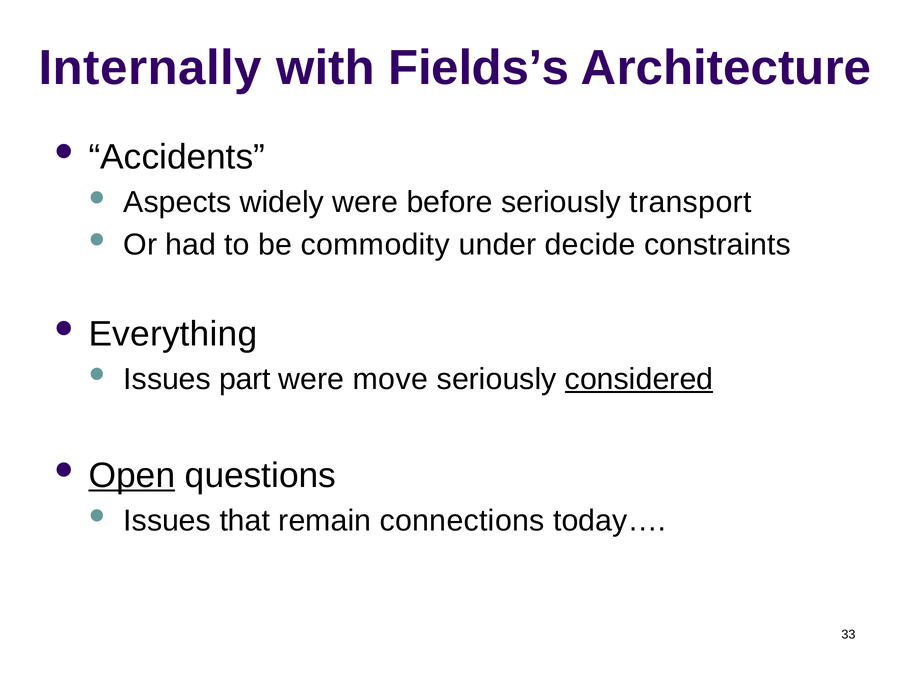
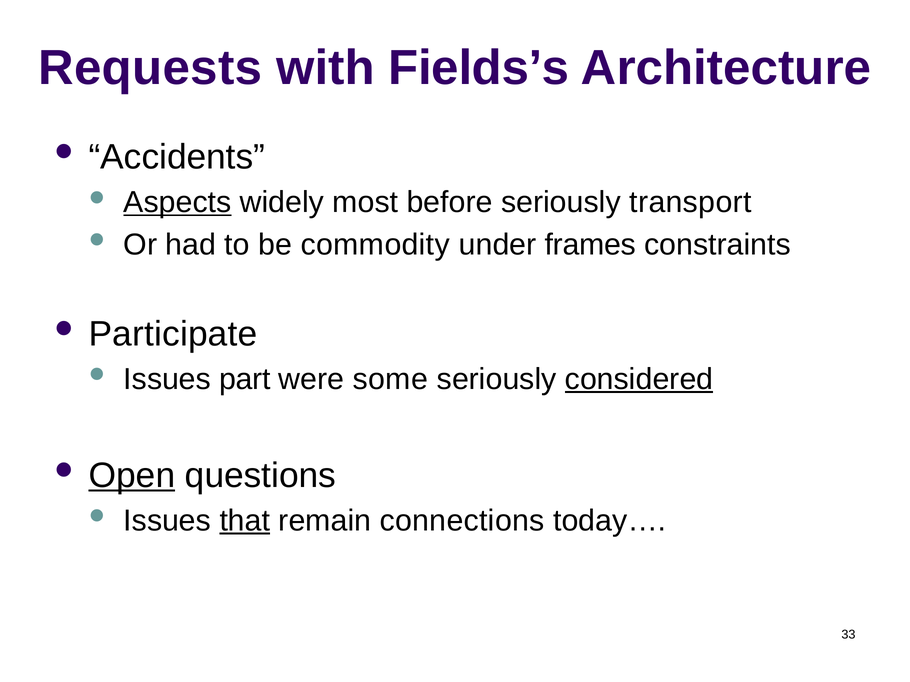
Internally: Internally -> Requests (150, 68)
Aspects underline: none -> present (177, 202)
widely were: were -> most (365, 202)
decide: decide -> frames (590, 245)
Everything: Everything -> Participate (173, 334)
move: move -> some (390, 379)
that underline: none -> present (245, 521)
